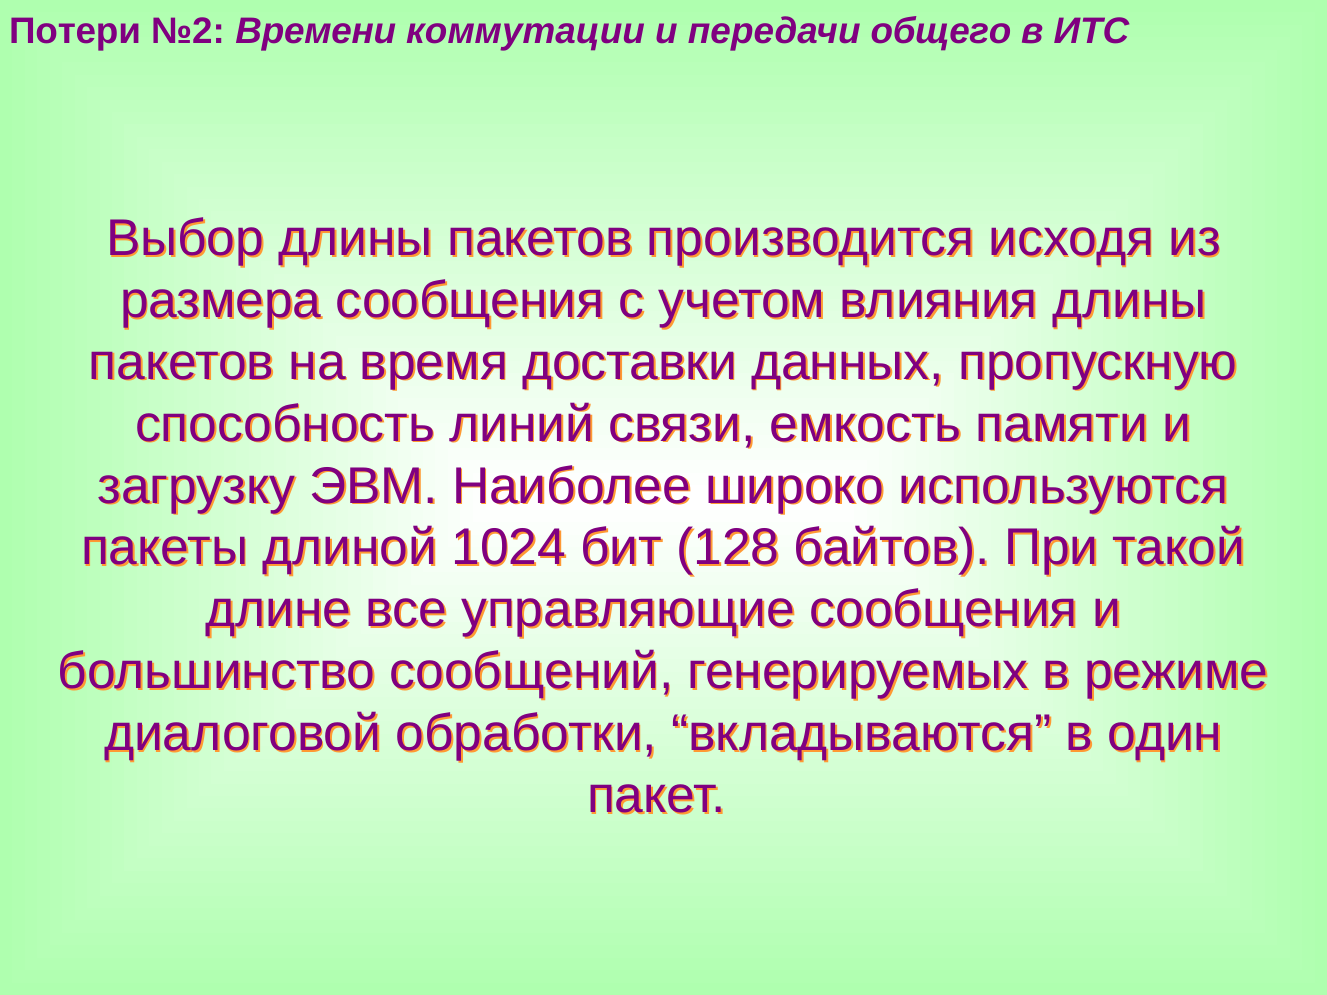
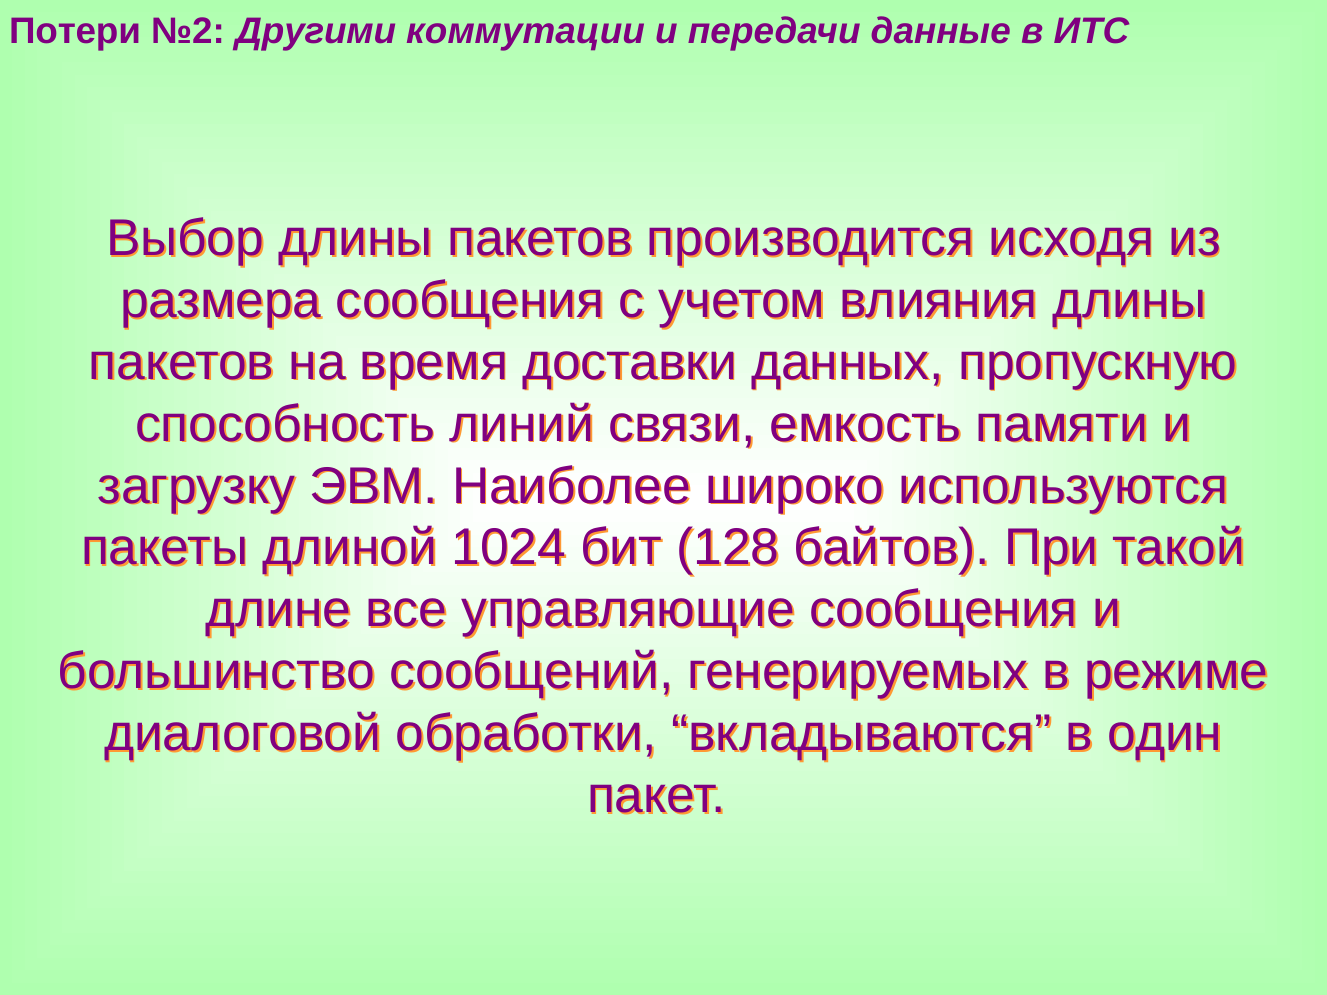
Времени: Времени -> Другими (316, 31)
общего: общего -> данные (941, 31)
